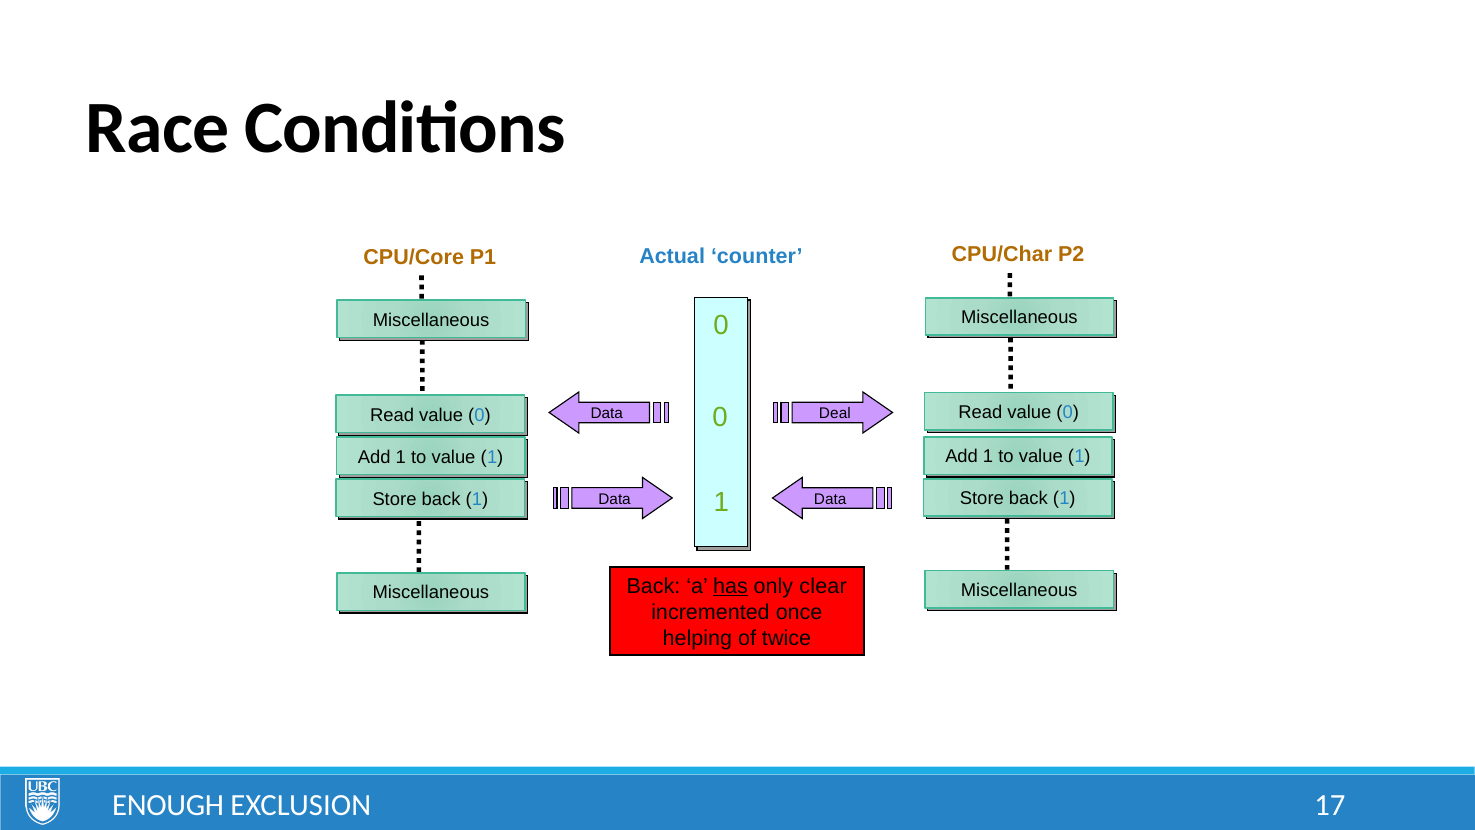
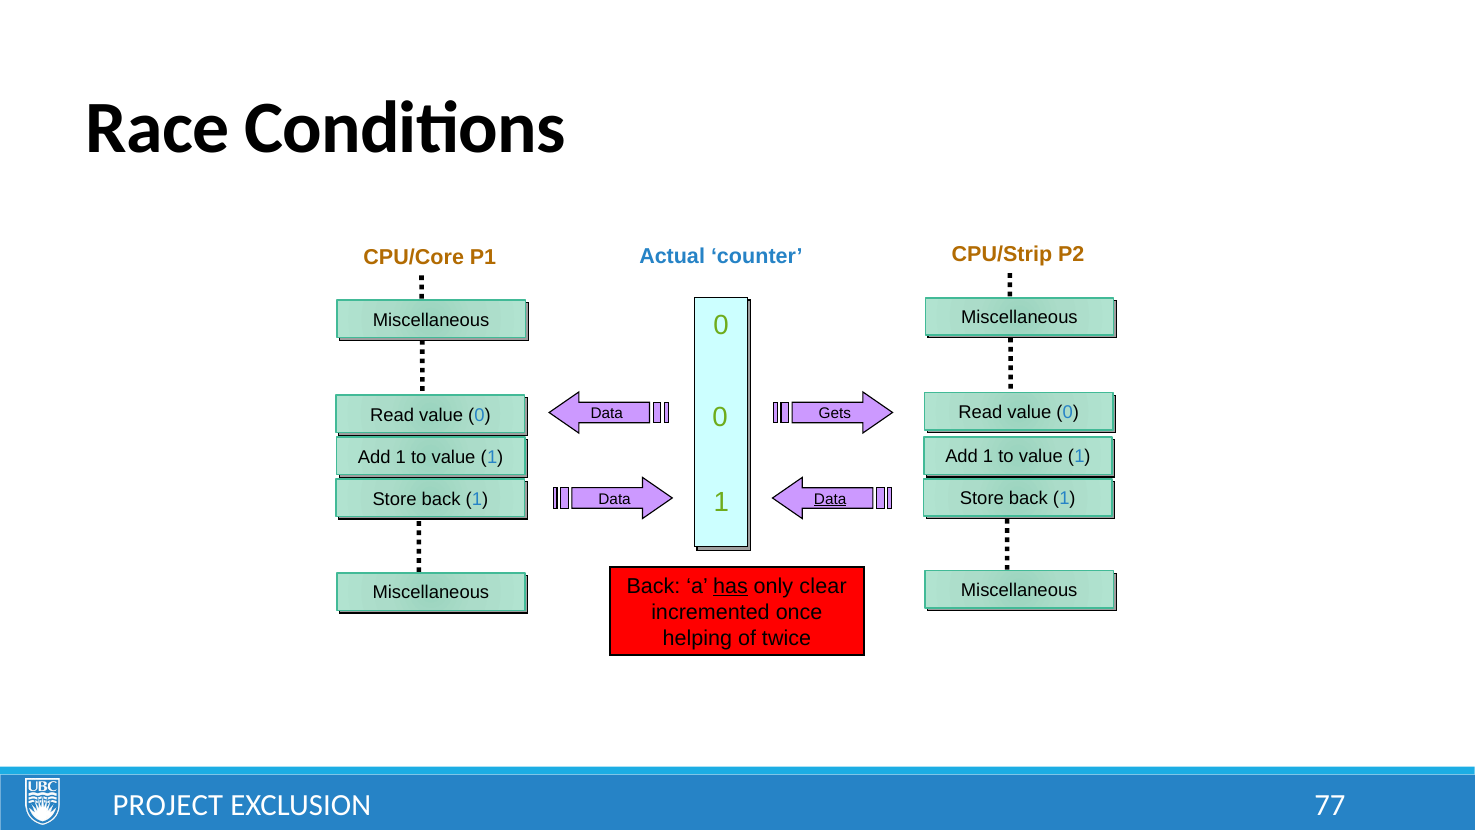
CPU/Char: CPU/Char -> CPU/Strip (1002, 255)
Deal: Deal -> Gets (835, 413)
Data underline: none -> present (830, 499)
ENOUGH: ENOUGH -> PROJECT (168, 805)
17: 17 -> 77 (1330, 805)
